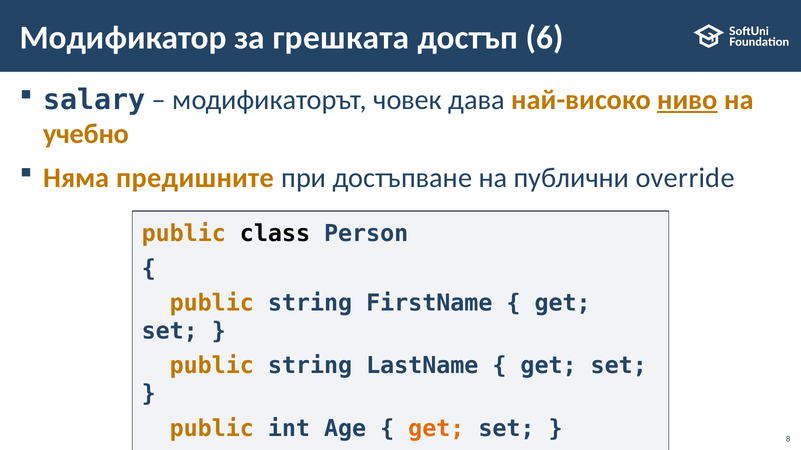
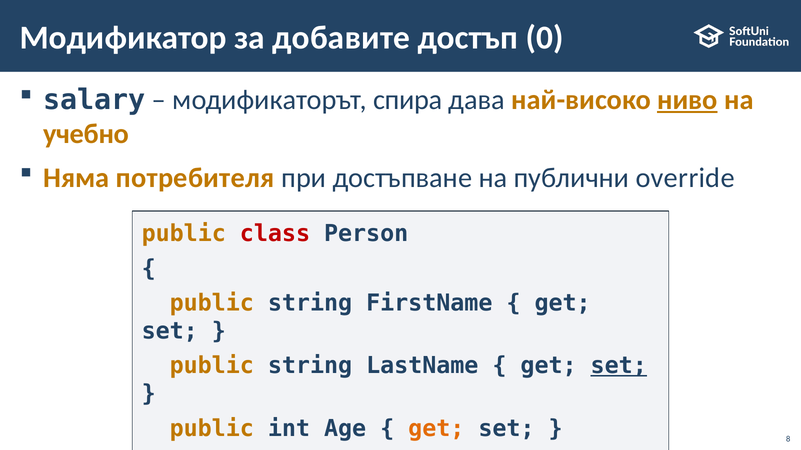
грешката: грешката -> добавите (341, 38)
6: 6 -> 0 (545, 38)
човек: човек -> спира (408, 100)
предишните: предишните -> потребителя (195, 178)
class colour: black -> red (275, 234)
set underline: none -> present (619, 366)
